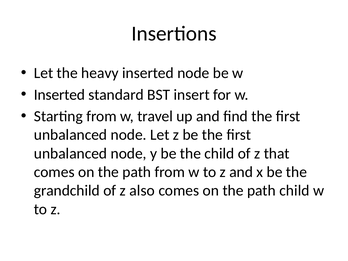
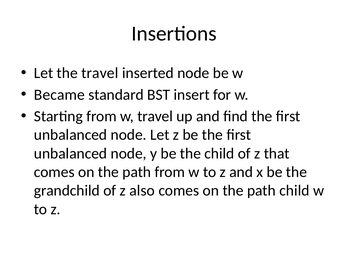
the heavy: heavy -> travel (100, 73)
Inserted: Inserted -> Became (59, 95)
